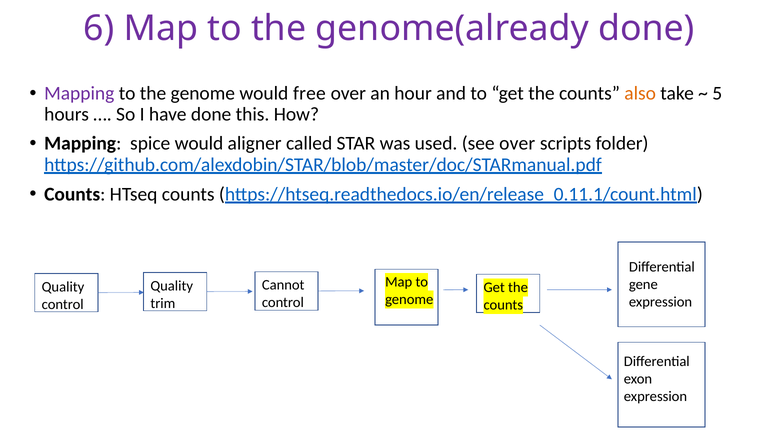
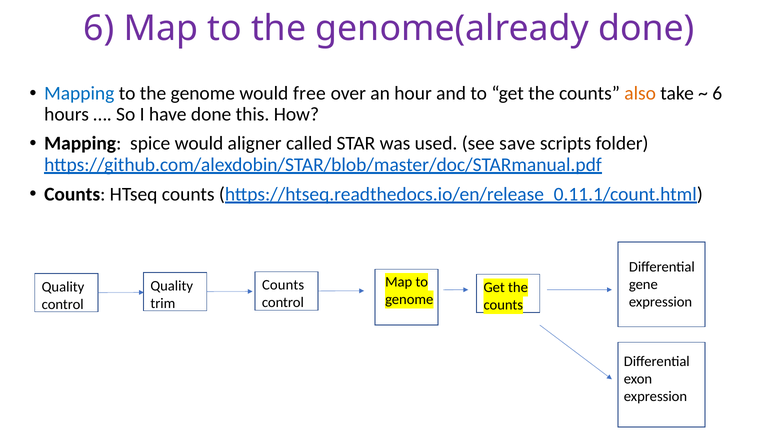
Mapping colour: purple -> blue (79, 93)
5: 5 -> 6 (717, 93)
see over: over -> save (517, 144)
Cannot: Cannot -> Counts (283, 285)
